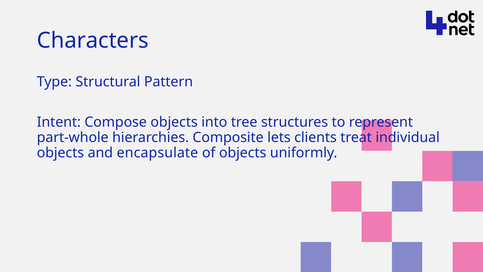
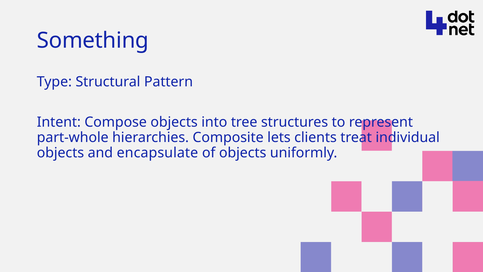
Characters: Characters -> Something (93, 41)
